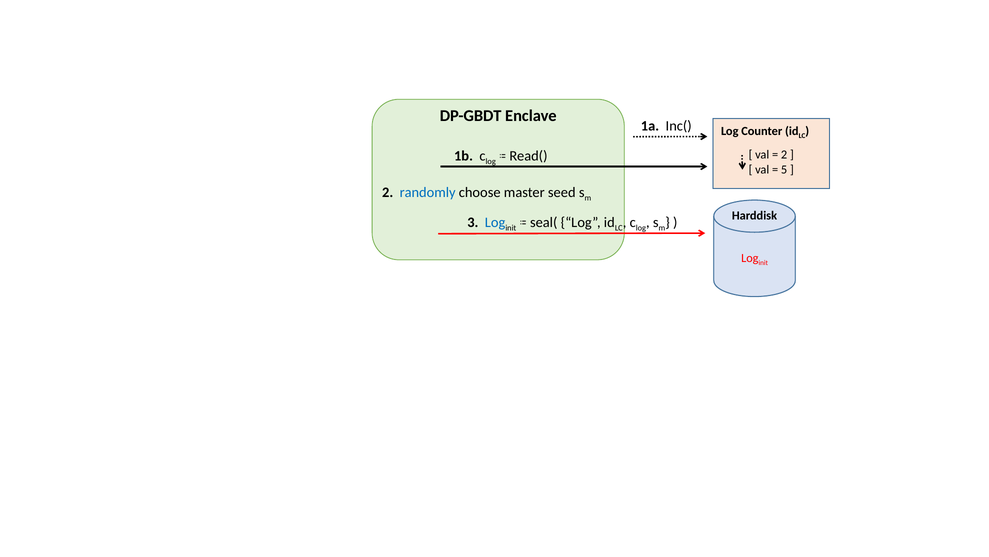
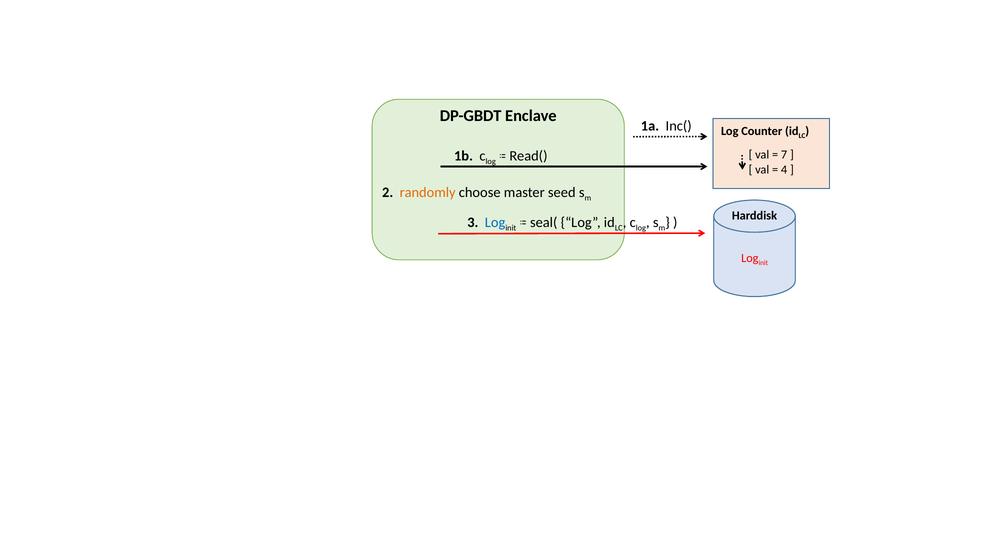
2: 2 -> 7 (784, 155)
5: 5 -> 4 (784, 169)
randomly colour: blue -> orange (428, 192)
